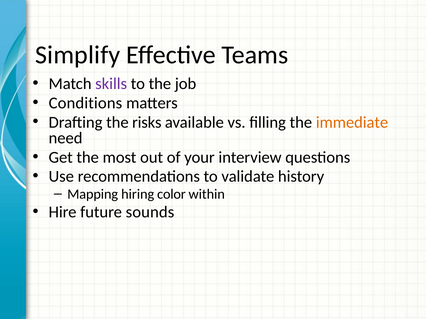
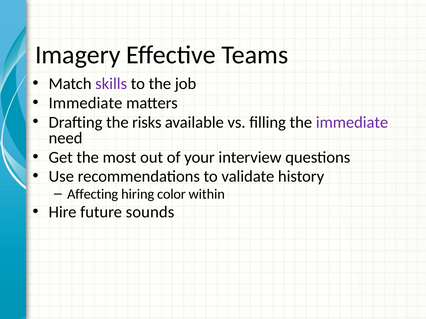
Simplify: Simplify -> Imagery (78, 55)
Conditions: Conditions -> Immediate (85, 103)
immediate colour: orange -> purple (352, 122)
Mapping: Mapping -> Affecting (93, 195)
